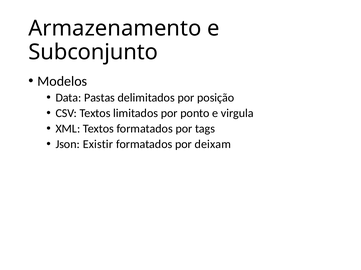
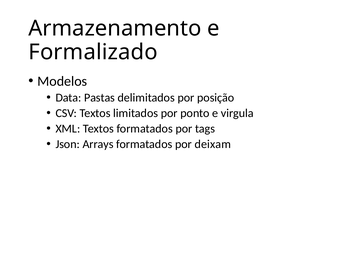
Subconjunto: Subconjunto -> Formalizado (93, 52)
Existir: Existir -> Arrays (98, 144)
